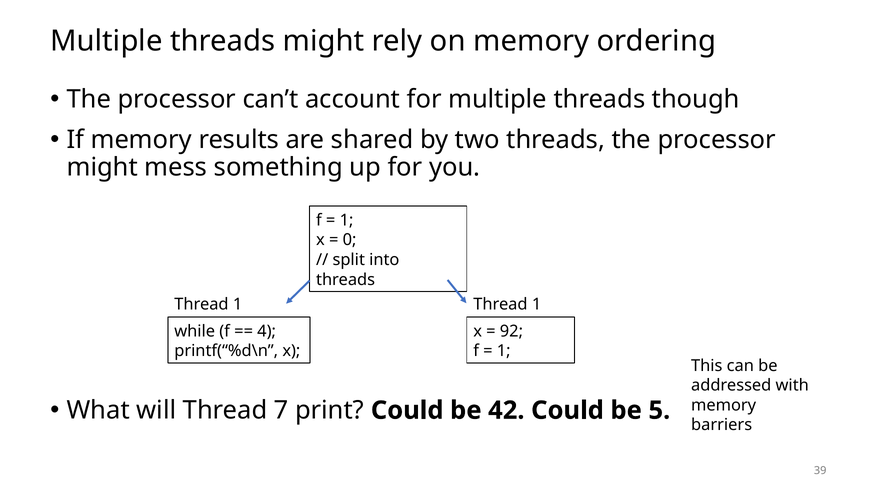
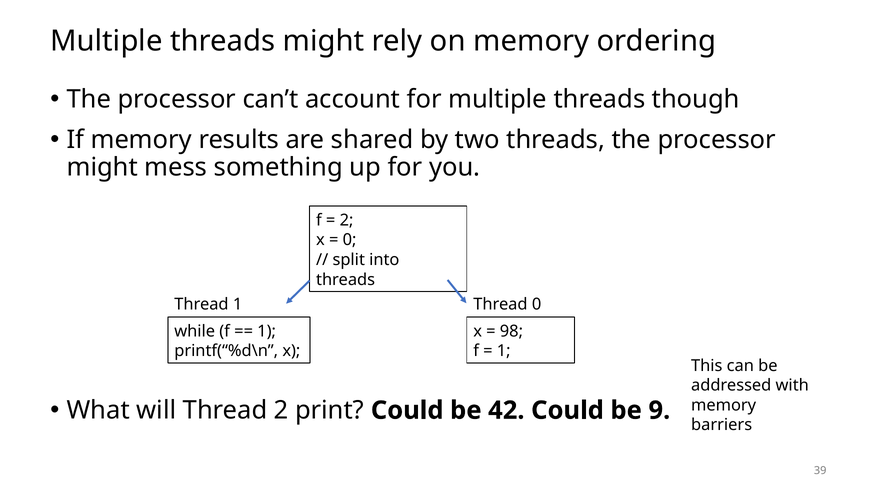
1: 1 -> 2 (347, 220)
1 Thread 1: 1 -> 0 (537, 304)
4: 4 -> 1 (267, 331)
92: 92 -> 98 (511, 331)
Thread 7: 7 -> 2 (281, 410)
5: 5 -> 9 (659, 410)
